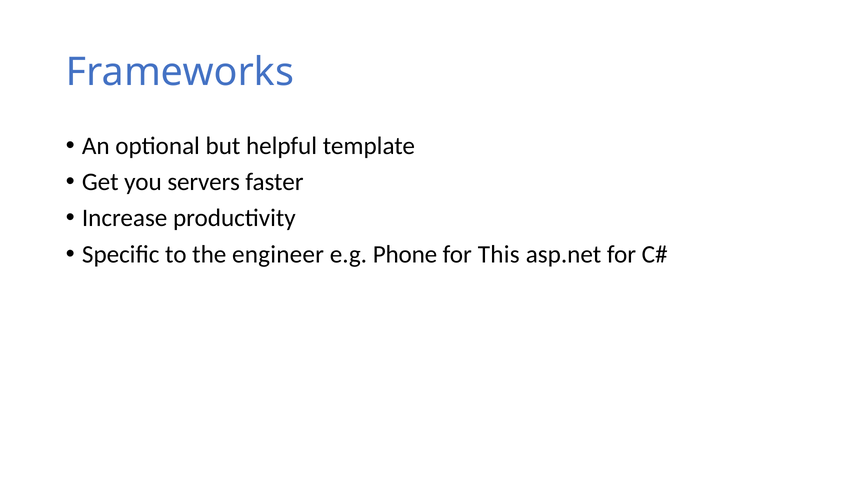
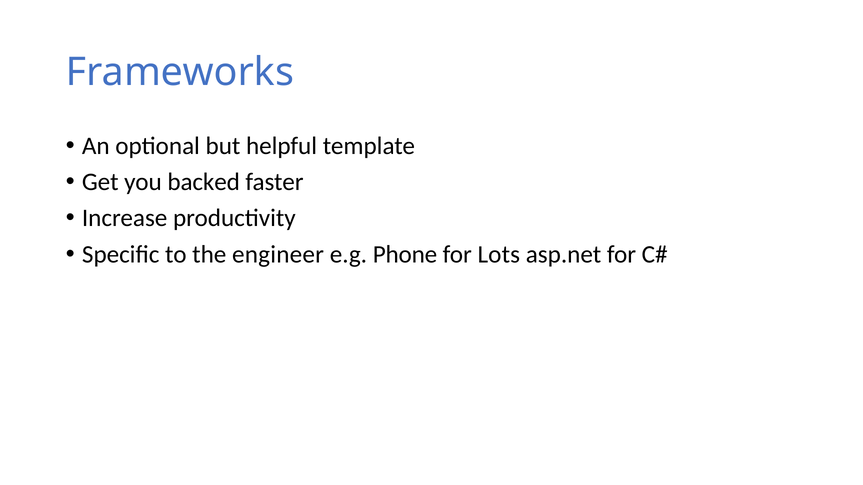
servers: servers -> backed (204, 182)
This: This -> Lots (499, 254)
